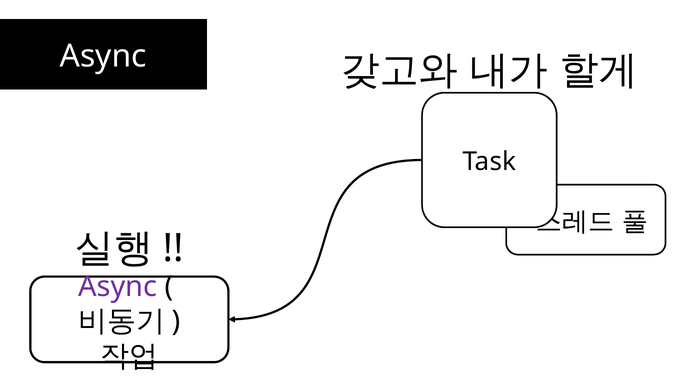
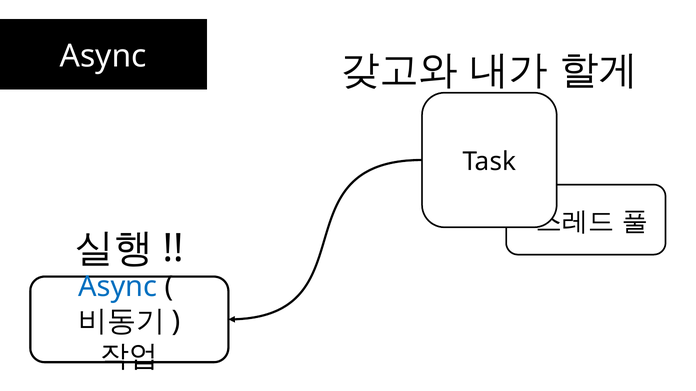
Async colour: purple -> blue (118, 287)
